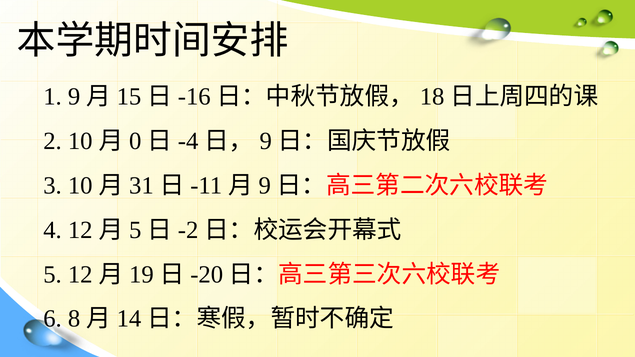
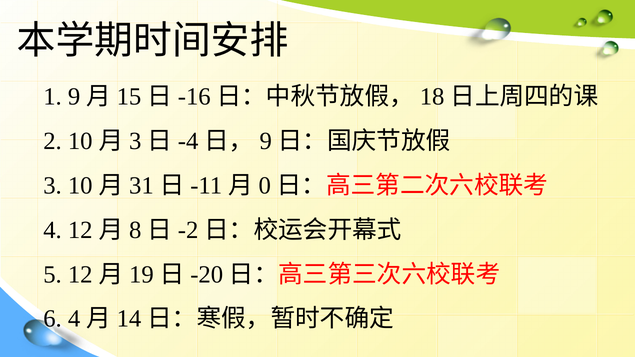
0: 0 -> 3 (135, 141)
9: 9 -> 0 (265, 186)
5: 5 -> 8 (135, 230)
6 8: 8 -> 4 (74, 319)
